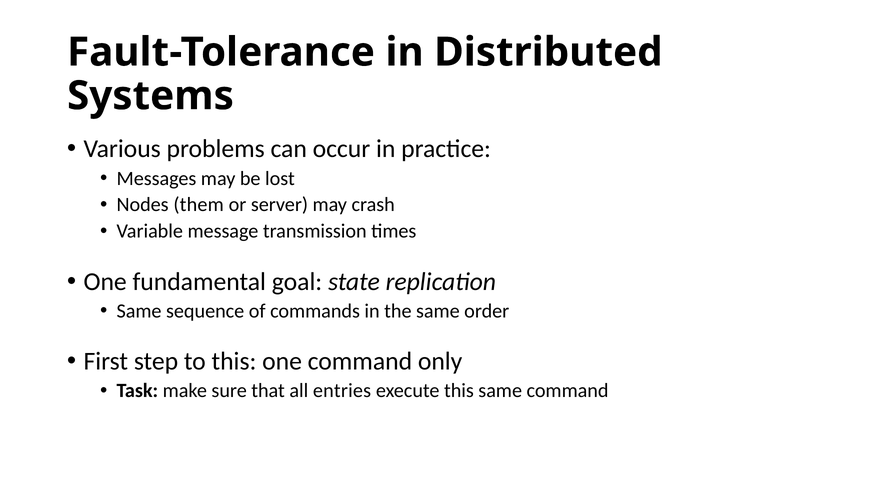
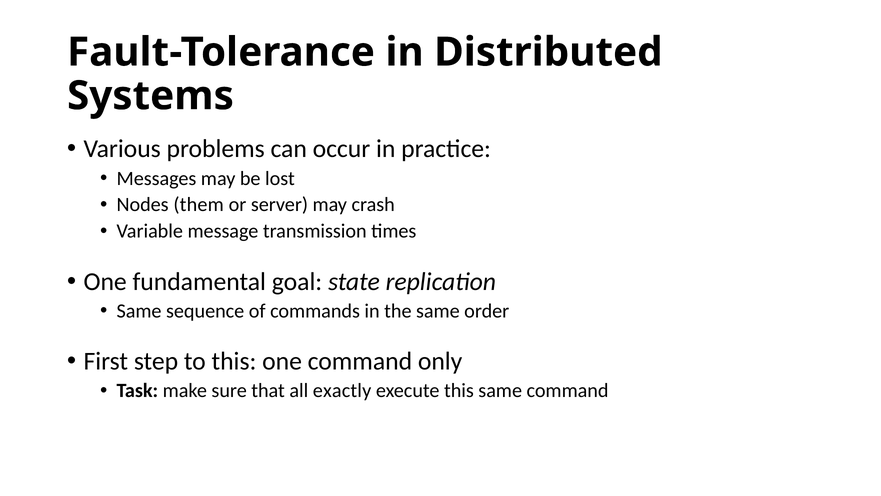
entries: entries -> exactly (342, 390)
